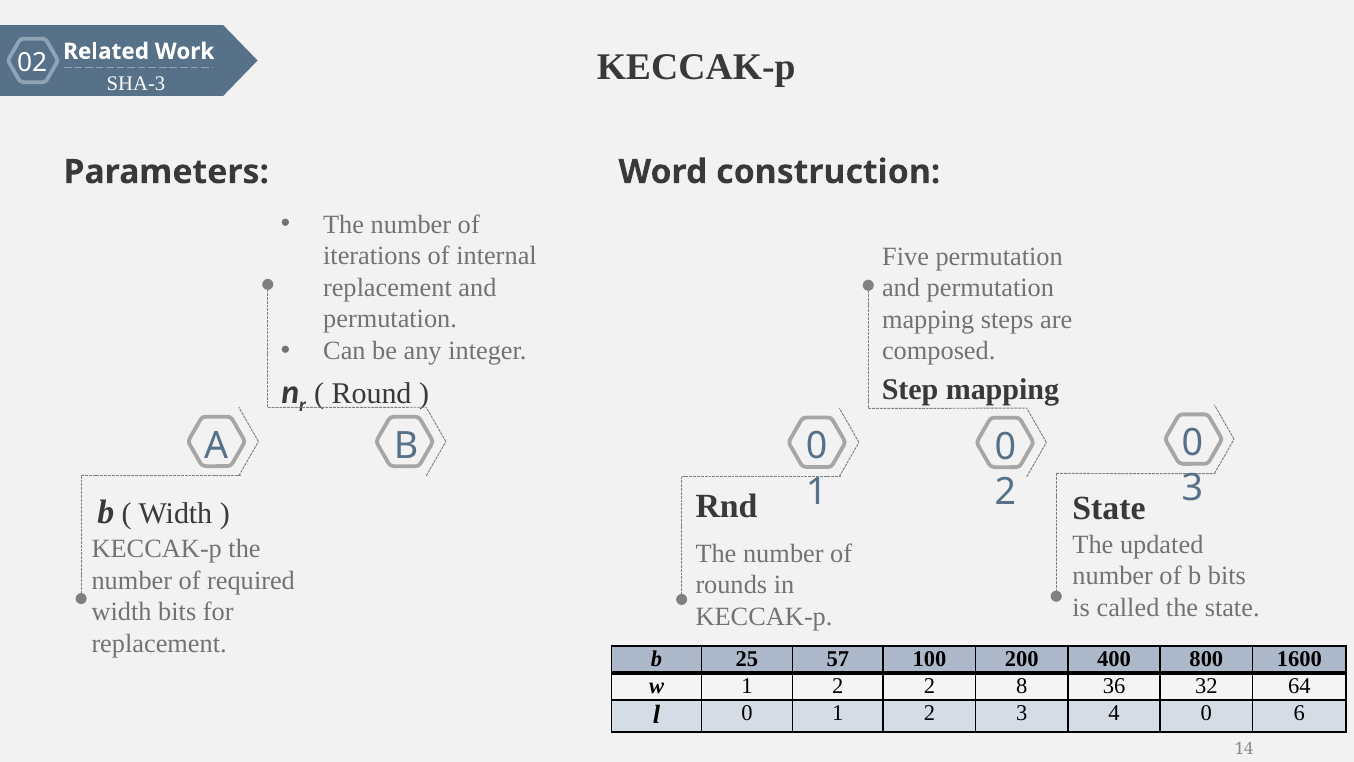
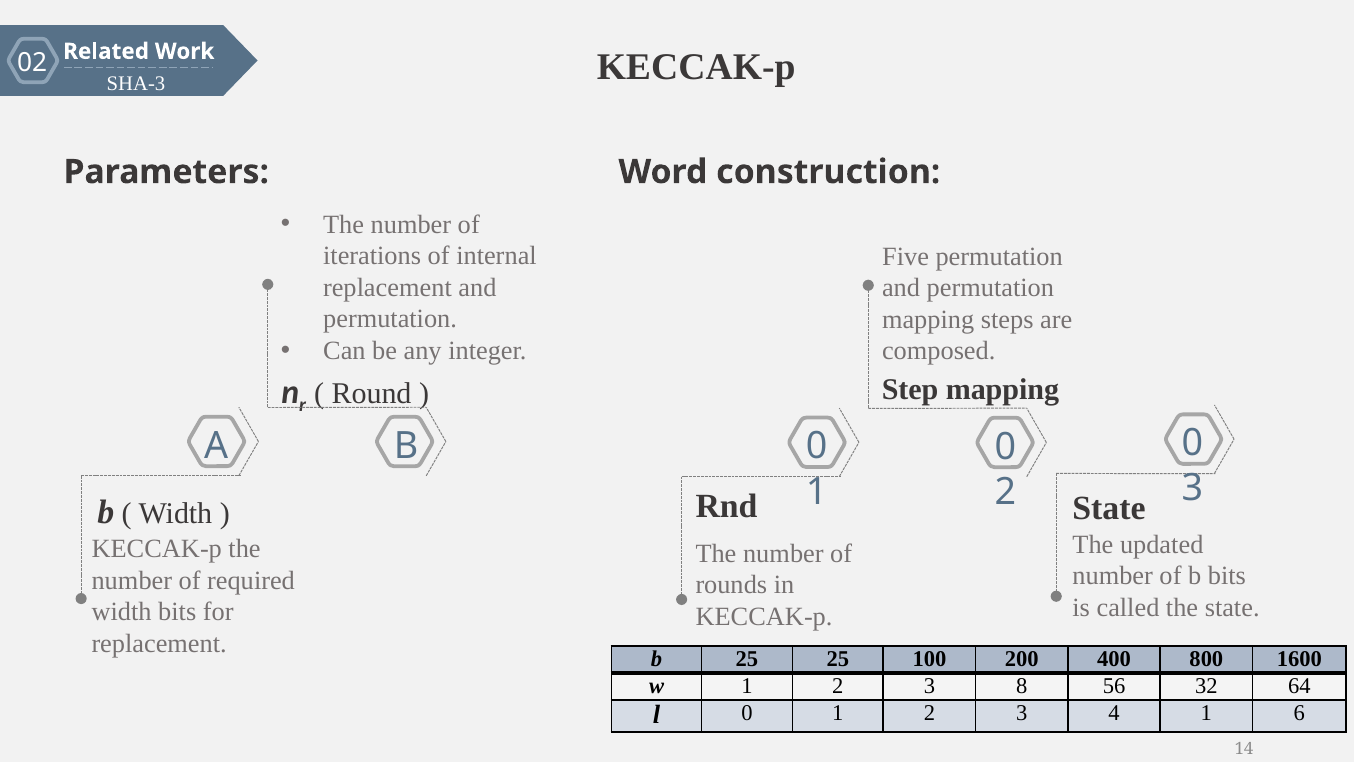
25 57: 57 -> 25 (838, 658)
w 1 2 2: 2 -> 3 (929, 685)
36: 36 -> 56 (1114, 685)
4 0: 0 -> 1 (1206, 713)
